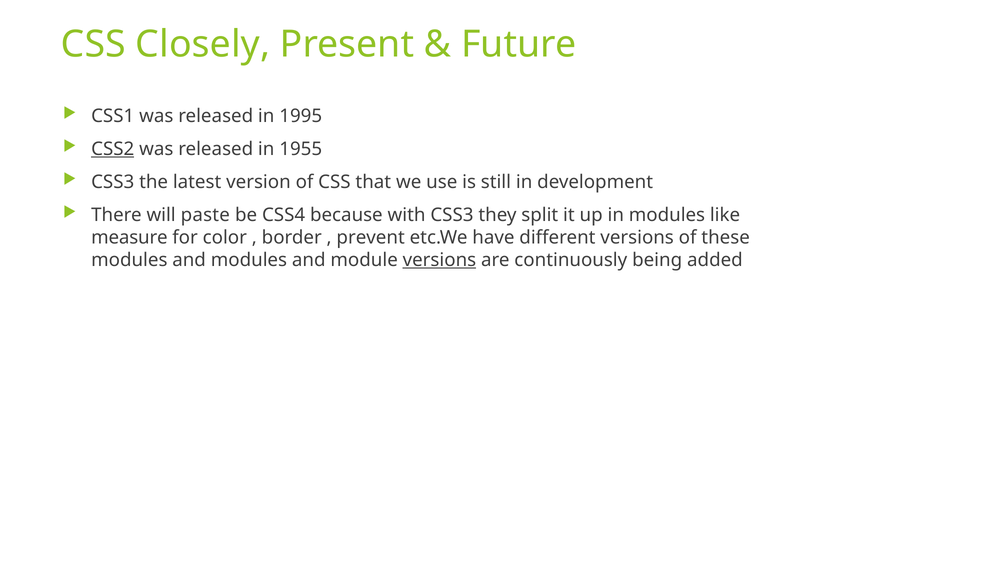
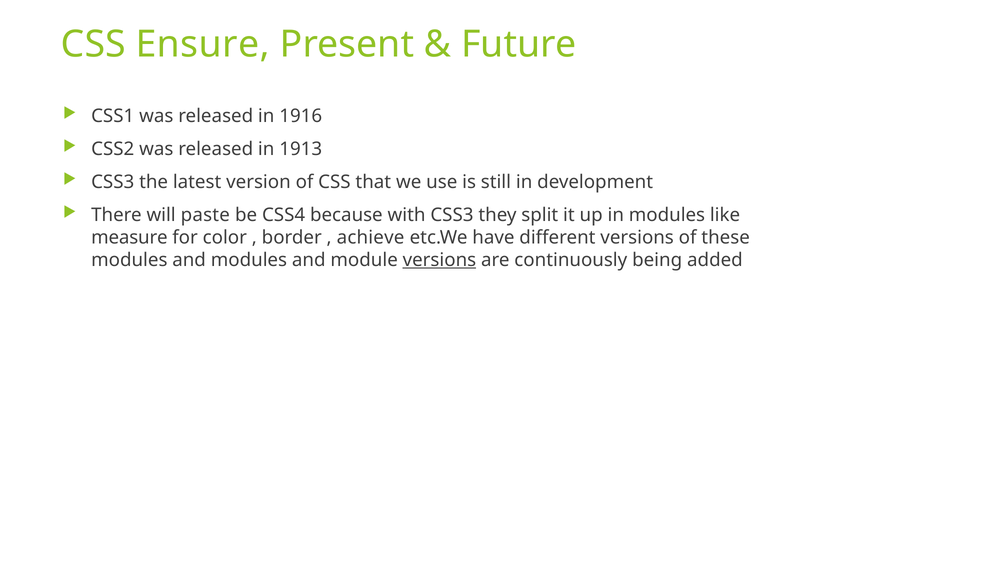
Closely: Closely -> Ensure (203, 44)
1995: 1995 -> 1916 (301, 116)
CSS2 underline: present -> none (113, 149)
1955: 1955 -> 1913 (301, 149)
prevent: prevent -> achieve (371, 237)
